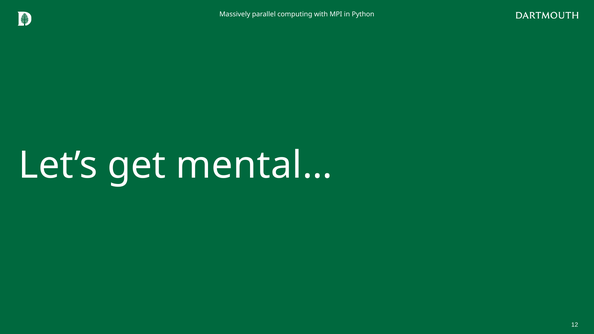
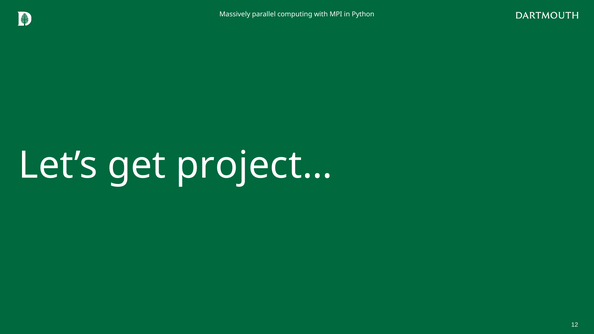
mental…: mental… -> project… (254, 165)
